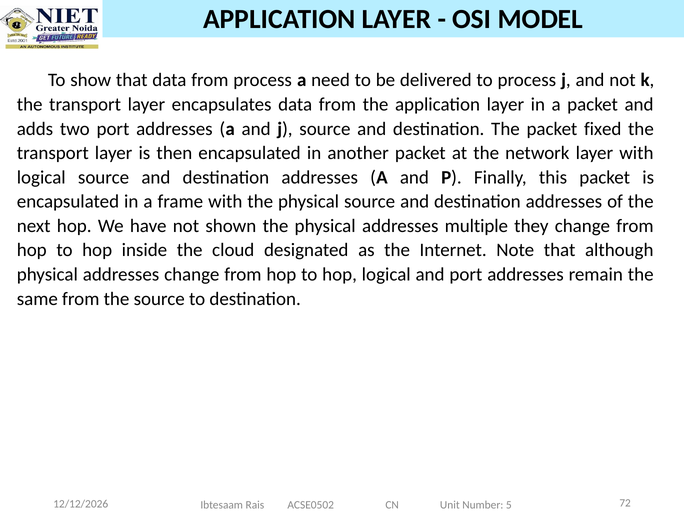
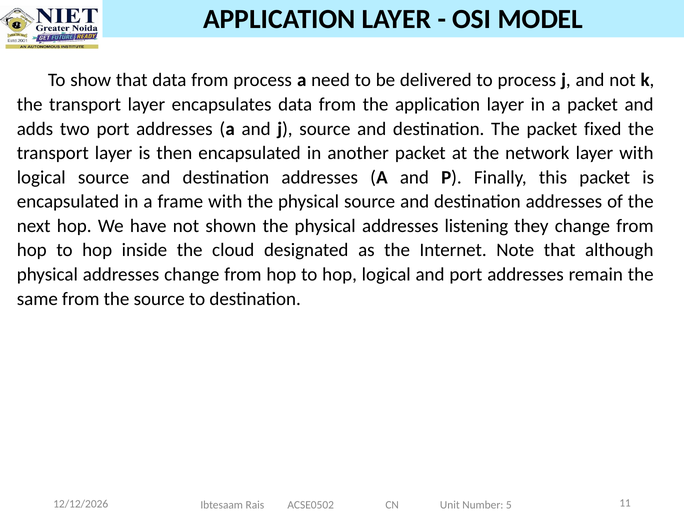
multiple: multiple -> listening (476, 226)
72: 72 -> 11 (625, 504)
